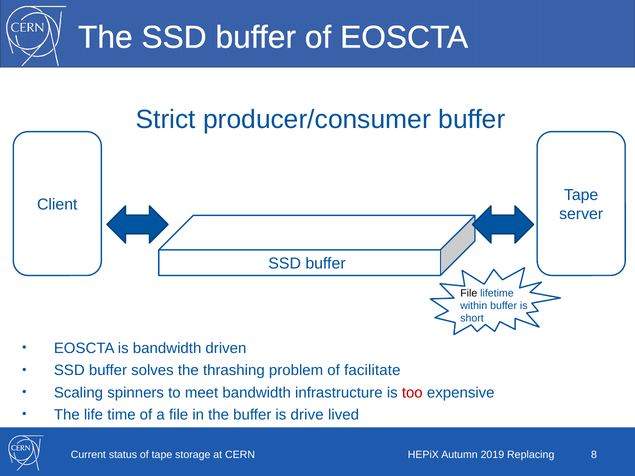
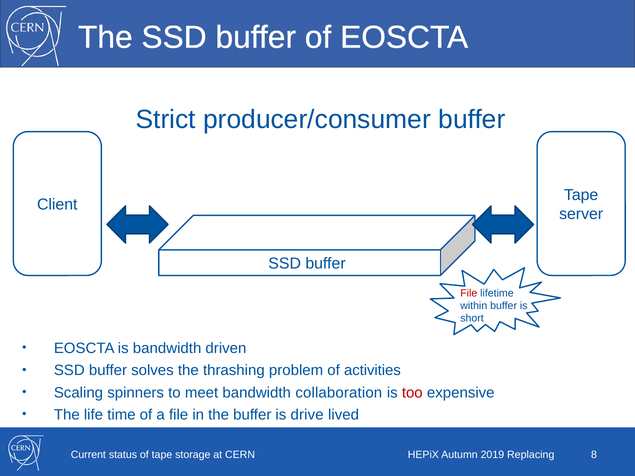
File colour: black -> red (469, 293)
facilitate: facilitate -> activities (372, 371)
infrastructure: infrastructure -> collaboration (339, 393)
